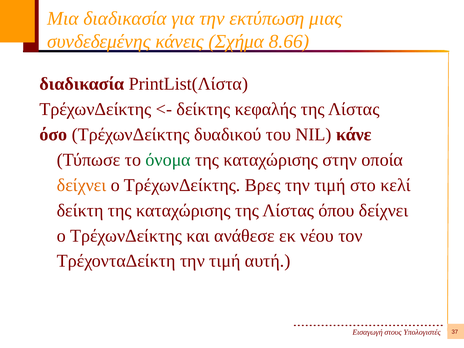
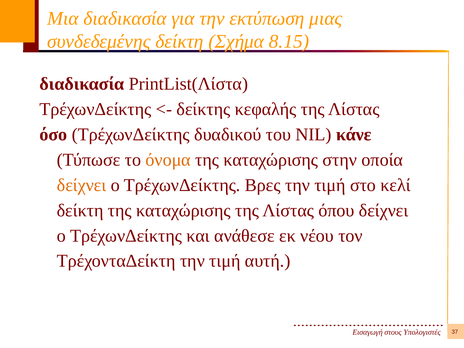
συνδεδεμένης κάνεις: κάνεις -> δείκτη (179, 42)
8.66: 8.66 -> 8.15 (289, 42)
όνομα colour: green -> orange (168, 160)
